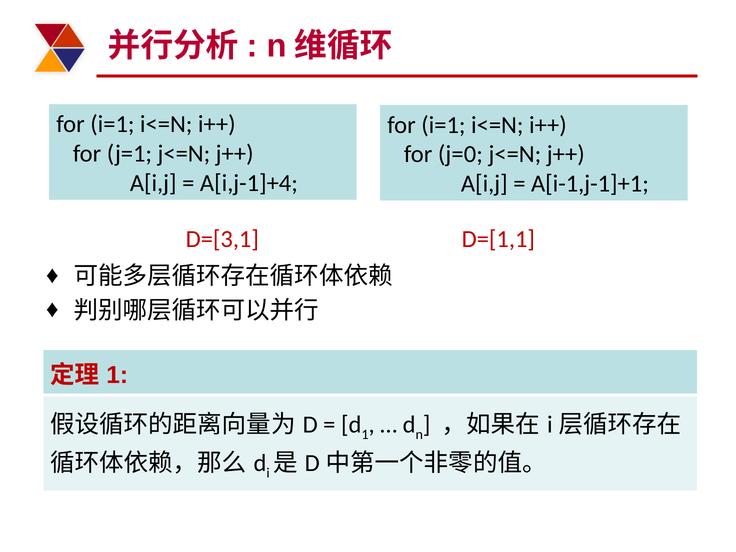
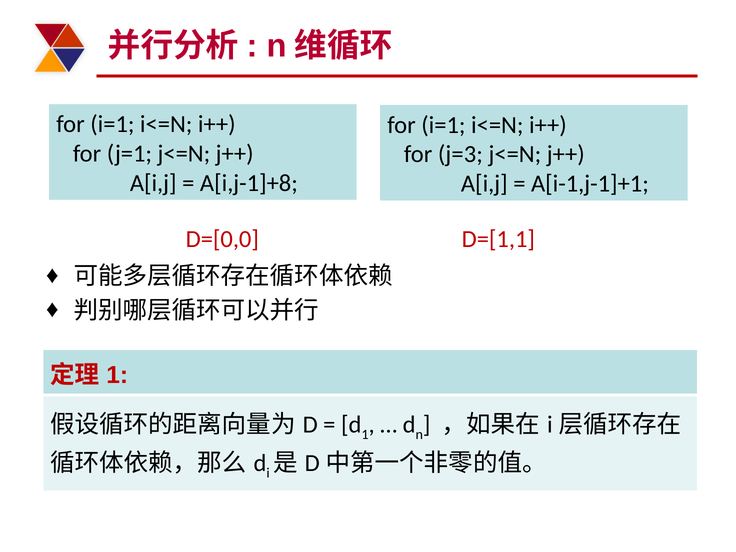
j=0: j=0 -> j=3 (460, 154)
A[i,j-1]+4: A[i,j-1]+4 -> A[i,j-1]+8 (249, 183)
D=[3,1: D=[3,1 -> D=[0,0 (222, 239)
